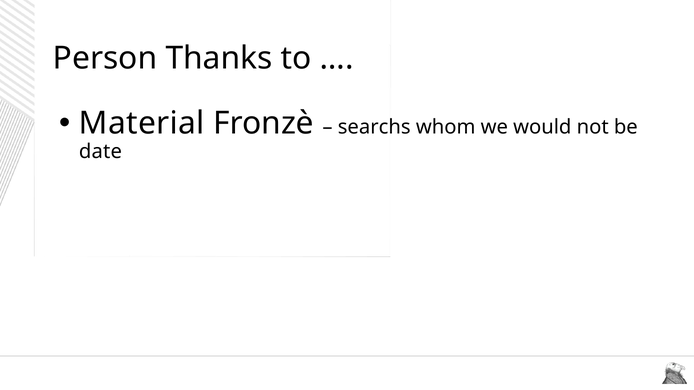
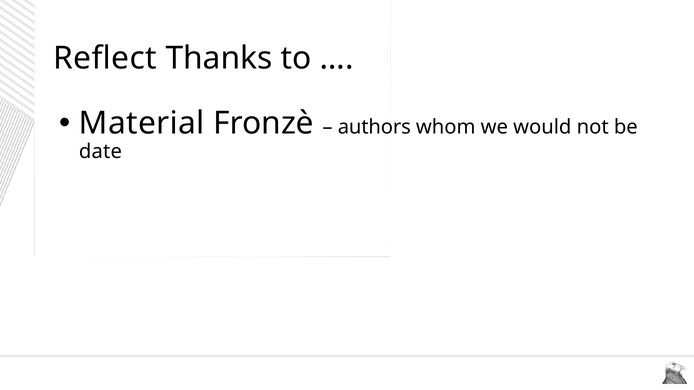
Person: Person -> Reflect (105, 58)
searchs: searchs -> authors (374, 127)
